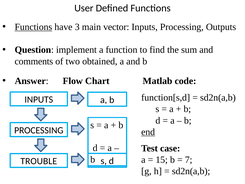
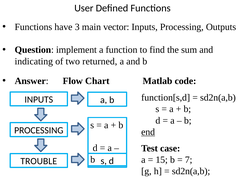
Functions underline: present -> none (33, 27)
comments: comments -> indicating (34, 61)
obtained: obtained -> returned (100, 61)
